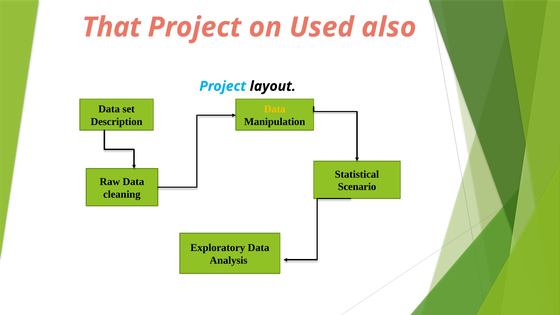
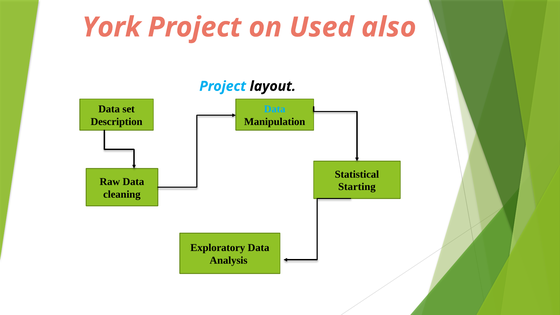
That: That -> York (111, 27)
Data colour: yellow -> light blue (275, 109)
Scenario: Scenario -> Starting (357, 187)
